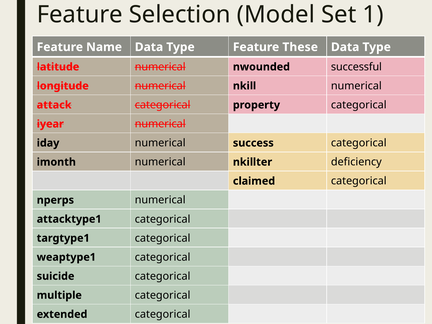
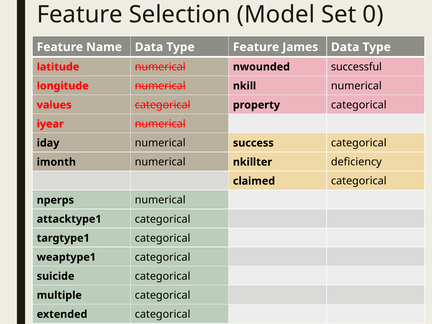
1: 1 -> 0 (373, 15)
These: These -> James (300, 47)
attack: attack -> values (54, 105)
